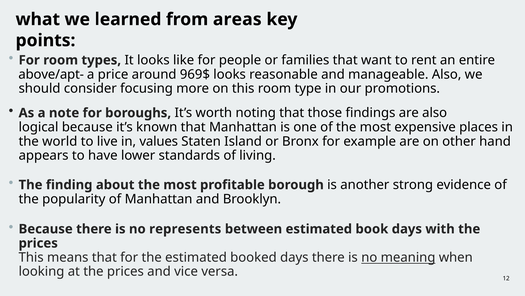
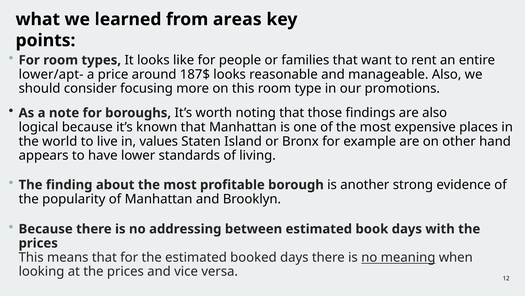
above/apt-: above/apt- -> lower/apt- (51, 74)
969$: 969$ -> 187$ (195, 74)
represents: represents -> addressing (185, 229)
